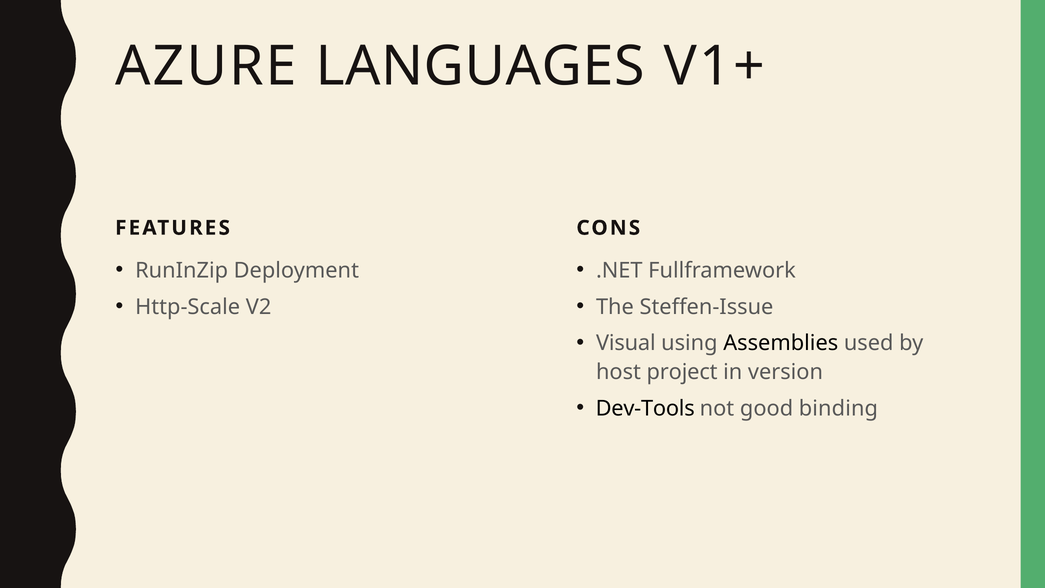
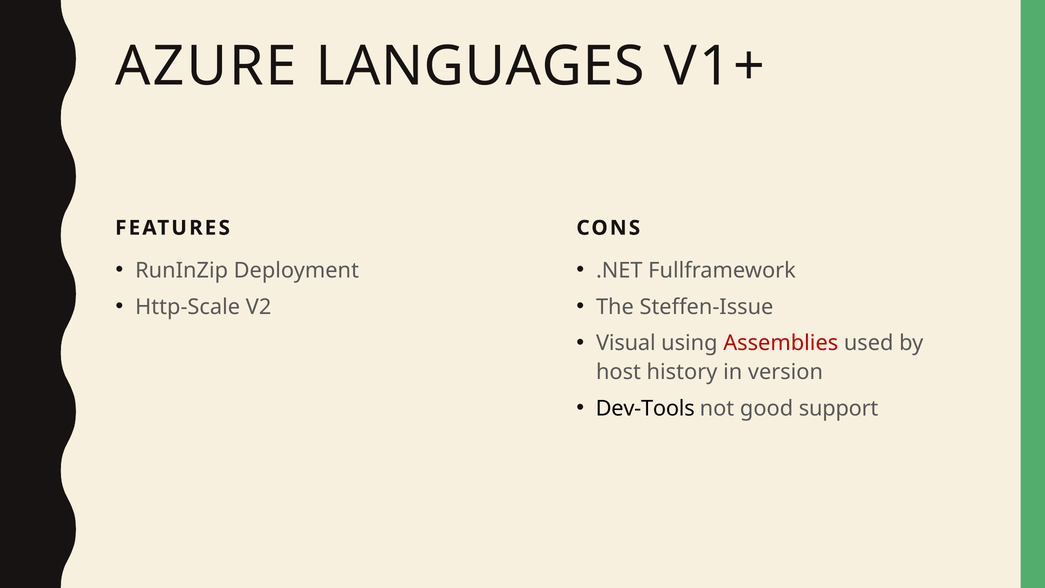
Assemblies colour: black -> red (781, 343)
project: project -> history (682, 372)
binding: binding -> support (839, 408)
